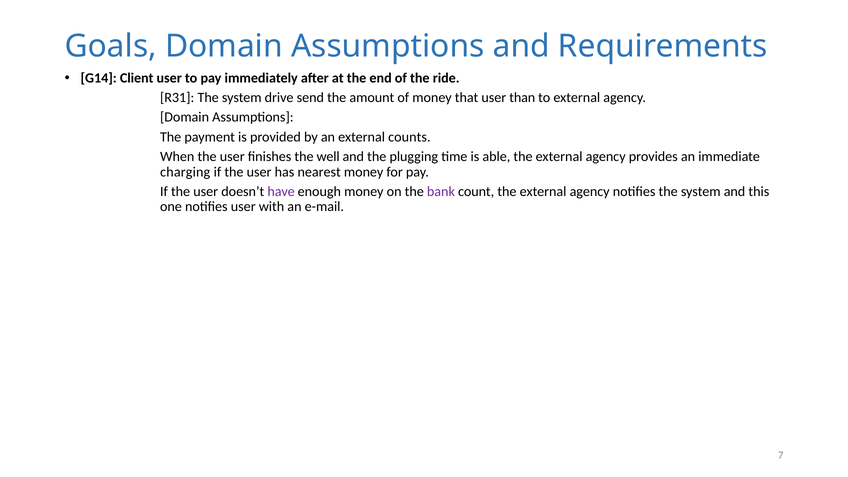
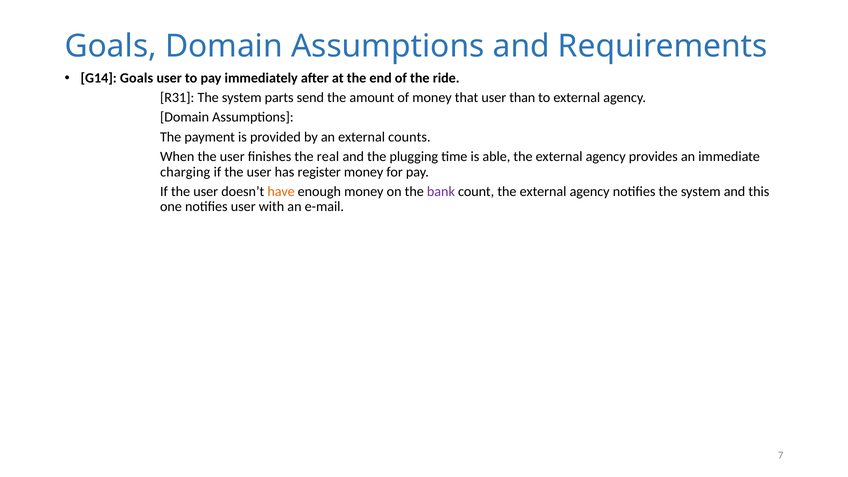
G14 Client: Client -> Goals (137, 78)
drive: drive -> parts (279, 98)
well: well -> real (328, 157)
nearest: nearest -> register (319, 172)
have colour: purple -> orange (281, 192)
